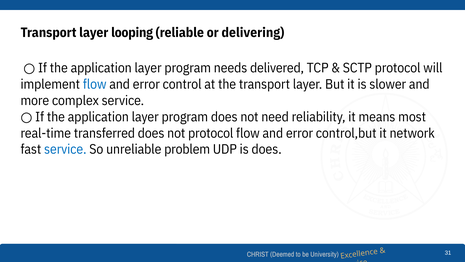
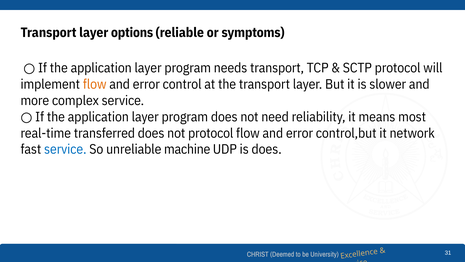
looping: looping -> options (132, 33)
delivering: delivering -> symptoms (253, 33)
needs delivered: delivered -> transport (277, 68)
flow colour: blue -> orange (95, 84)
problem: problem -> machine (187, 149)
